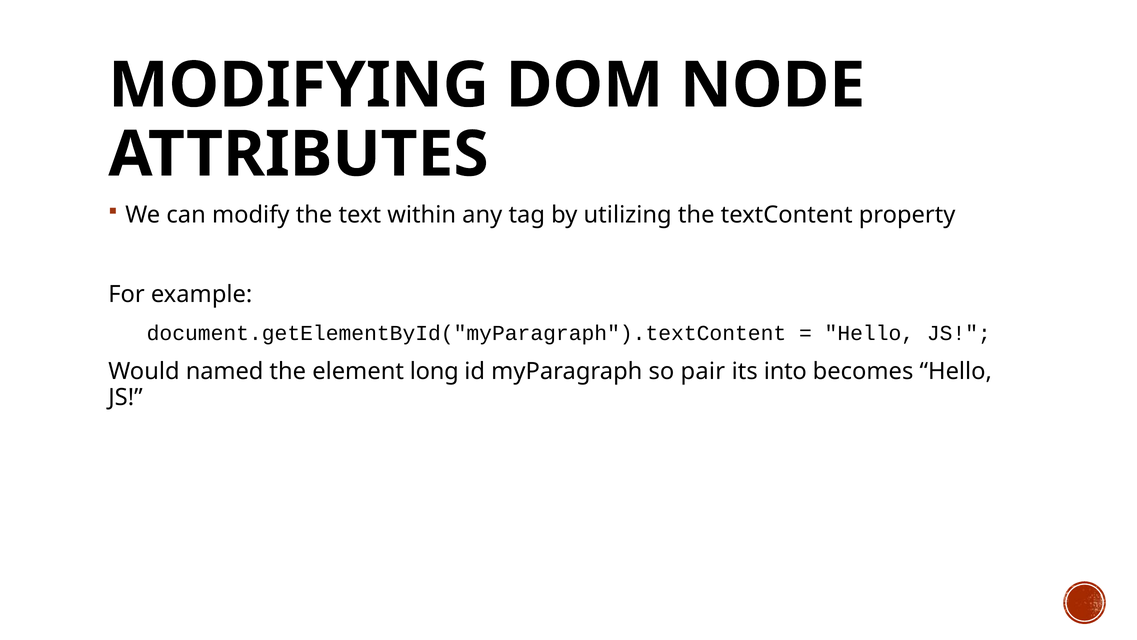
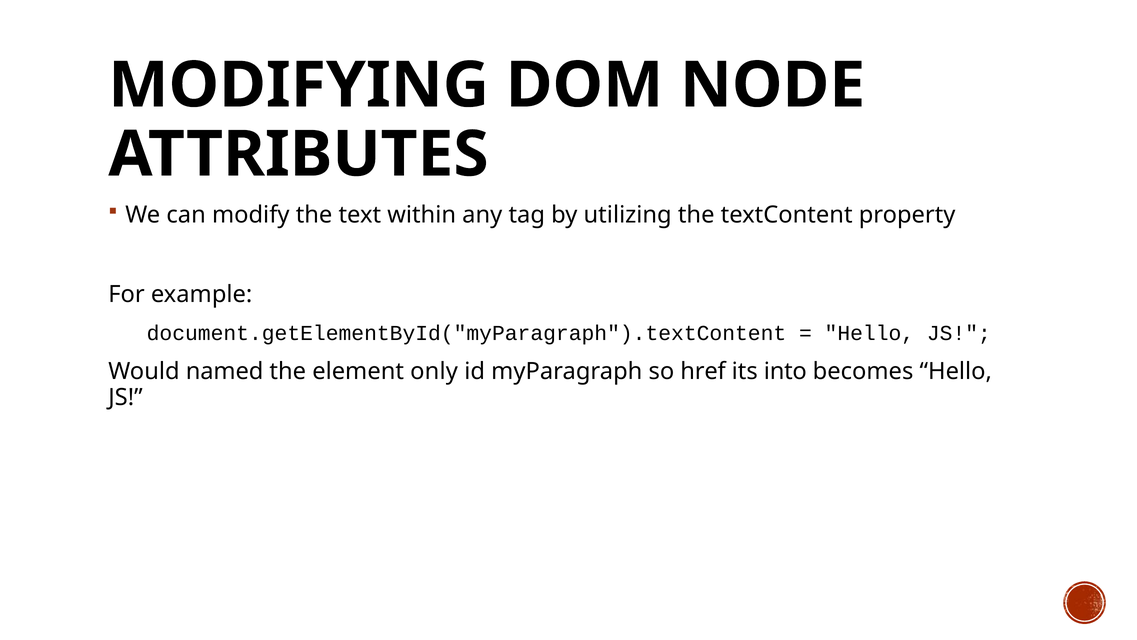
long: long -> only (434, 371)
pair: pair -> href (703, 371)
